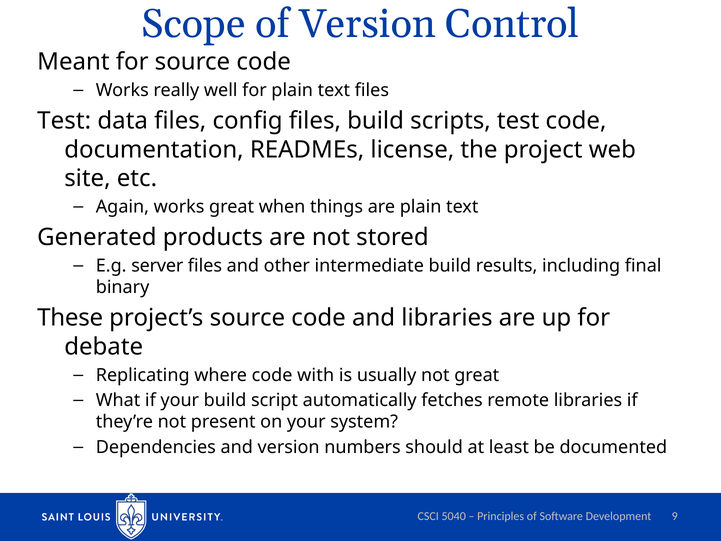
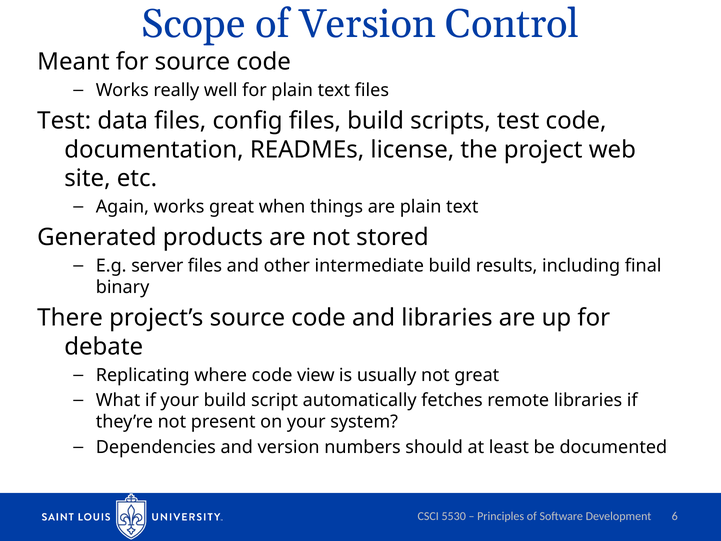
These: These -> There (70, 318)
with: with -> view (316, 375)
5040: 5040 -> 5530 (454, 516)
9: 9 -> 6 (675, 516)
